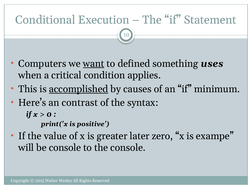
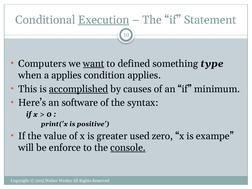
Execution underline: none -> present (104, 20)
uses: uses -> type (212, 64)
a critical: critical -> applies (66, 75)
contrast: contrast -> software (80, 103)
later: later -> used (140, 136)
be console: console -> enforce (65, 148)
console underline: none -> present (128, 148)
